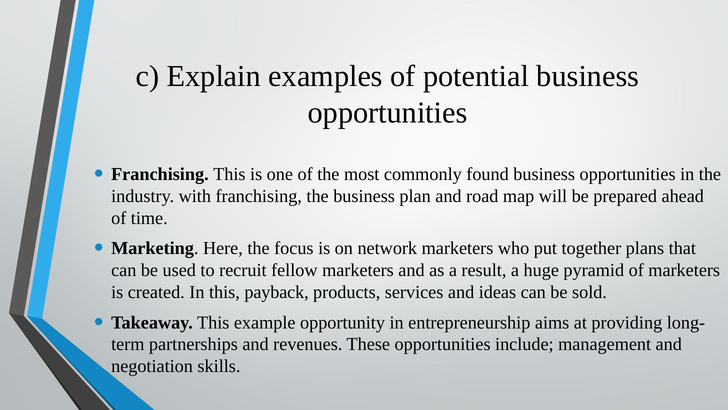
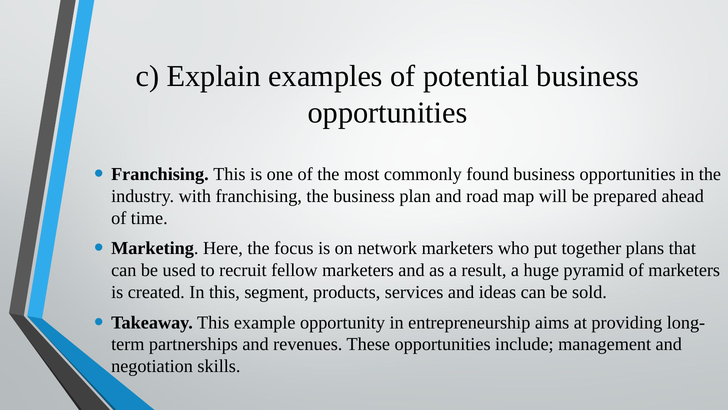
payback: payback -> segment (277, 292)
